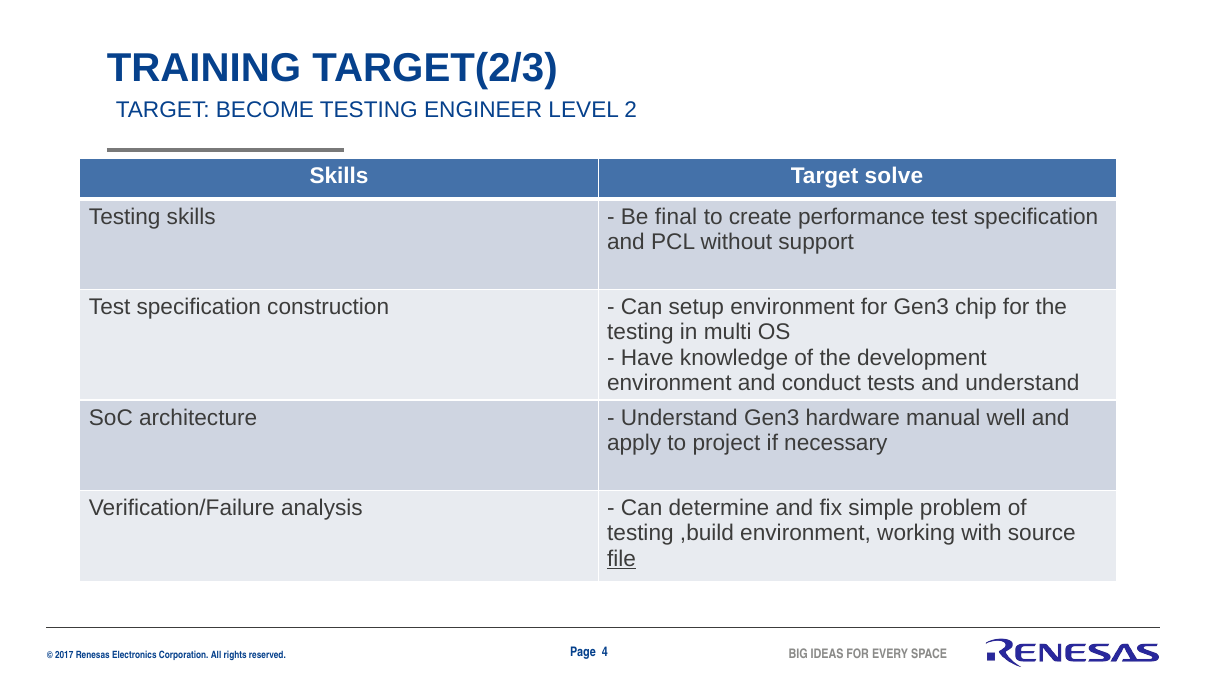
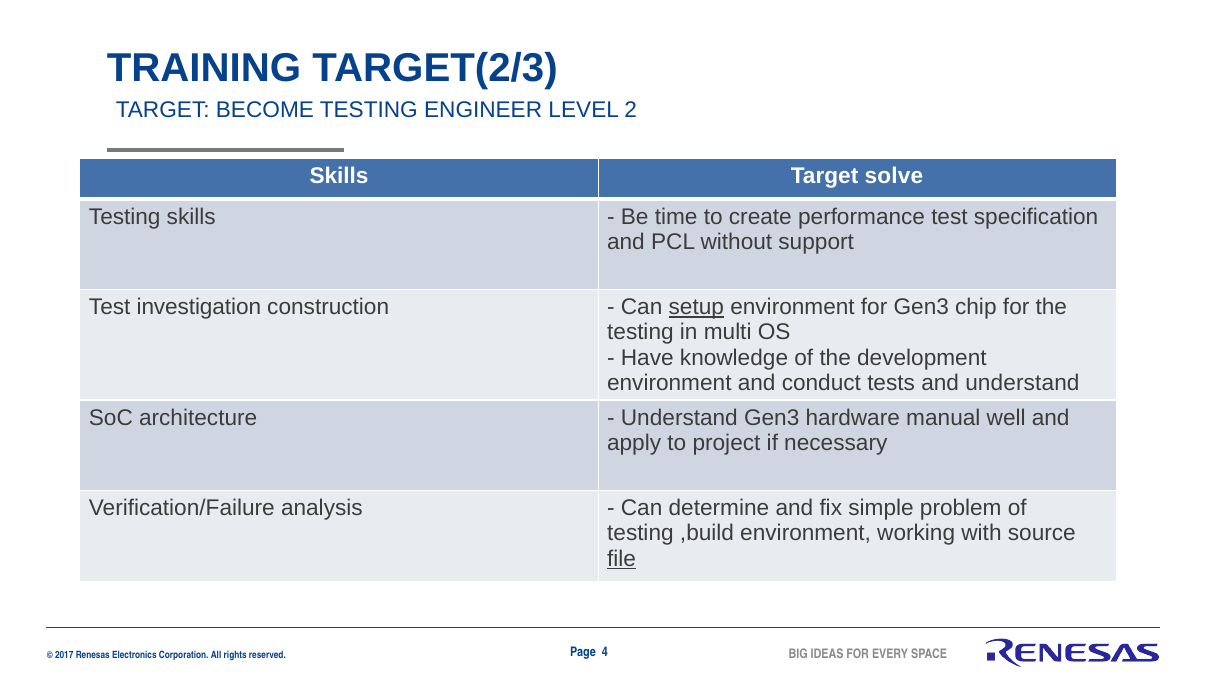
final: final -> time (676, 217)
specification: specification -> investigation (199, 307)
setup underline: none -> present (696, 307)
